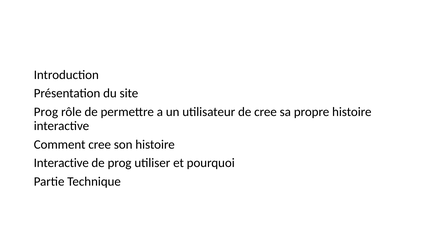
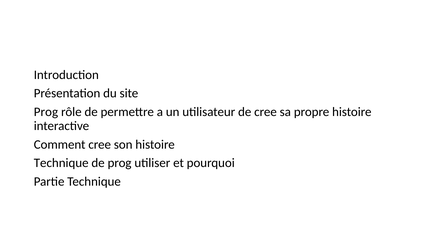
Interactive: Interactive -> Technique (61, 163)
